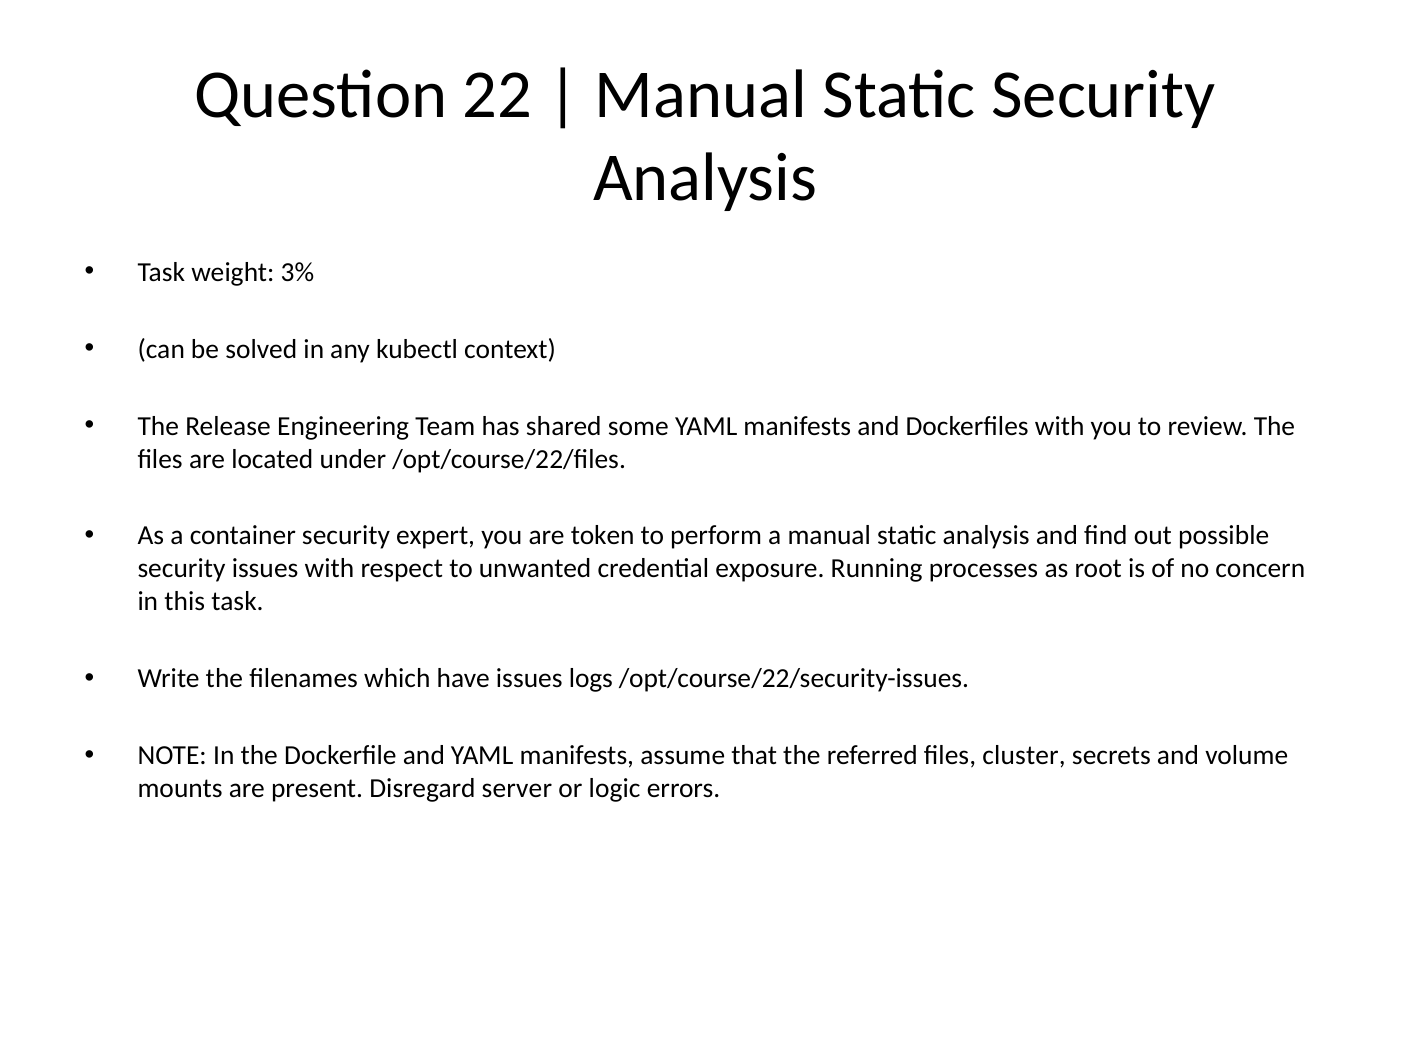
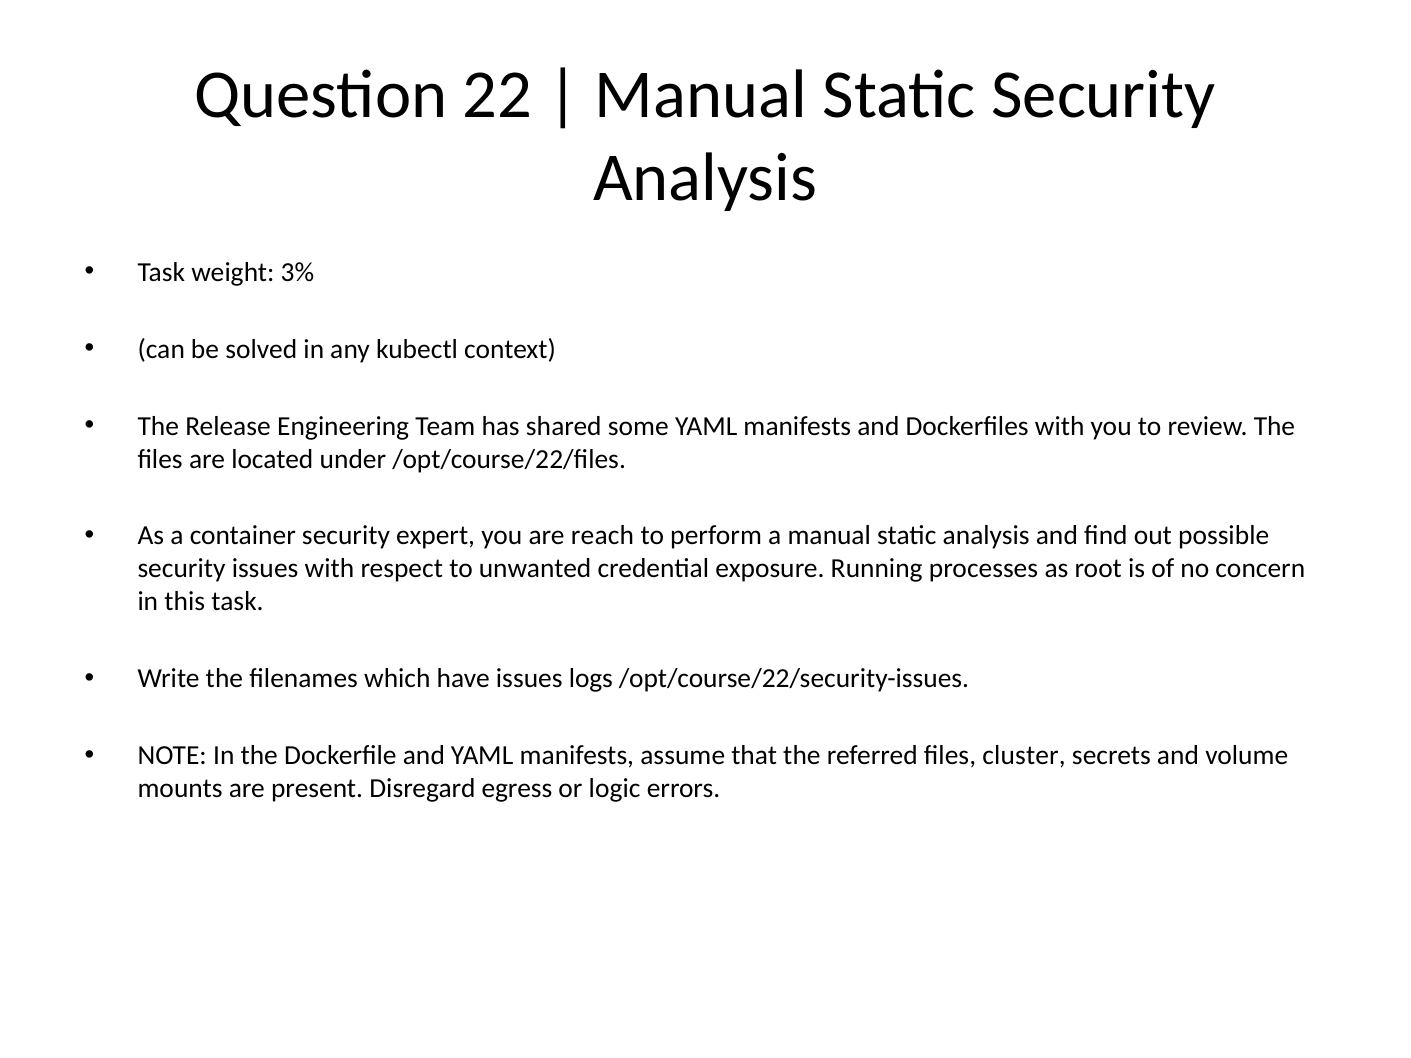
token: token -> reach (603, 536)
server: server -> egress (517, 789)
